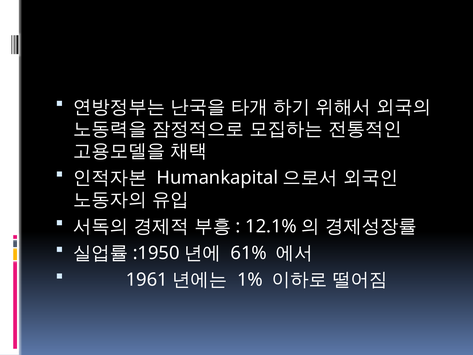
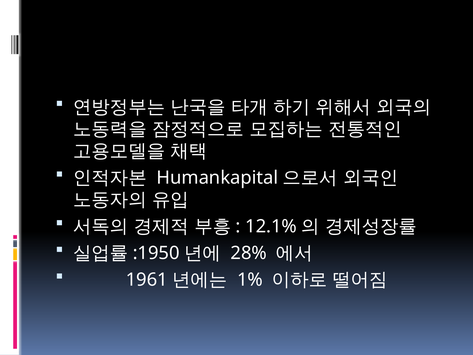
61%: 61% -> 28% (249, 253)
